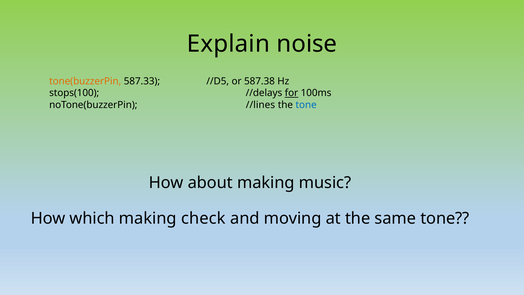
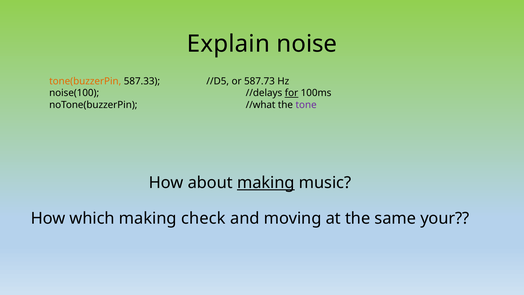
587.38: 587.38 -> 587.73 (259, 81)
stops(100: stops(100 -> noise(100 (74, 93)
//lines: //lines -> //what (261, 105)
tone colour: blue -> purple (306, 105)
making underline: none -> present (266, 183)
same tone: tone -> your (445, 218)
